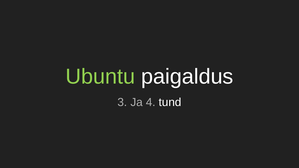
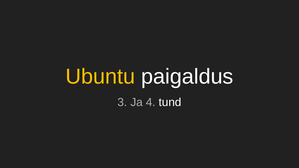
Ubuntu colour: light green -> yellow (100, 77)
